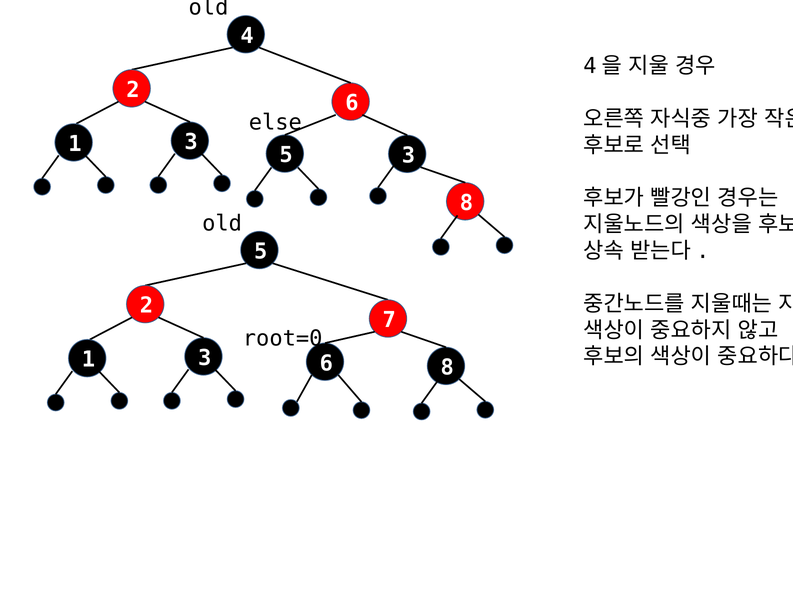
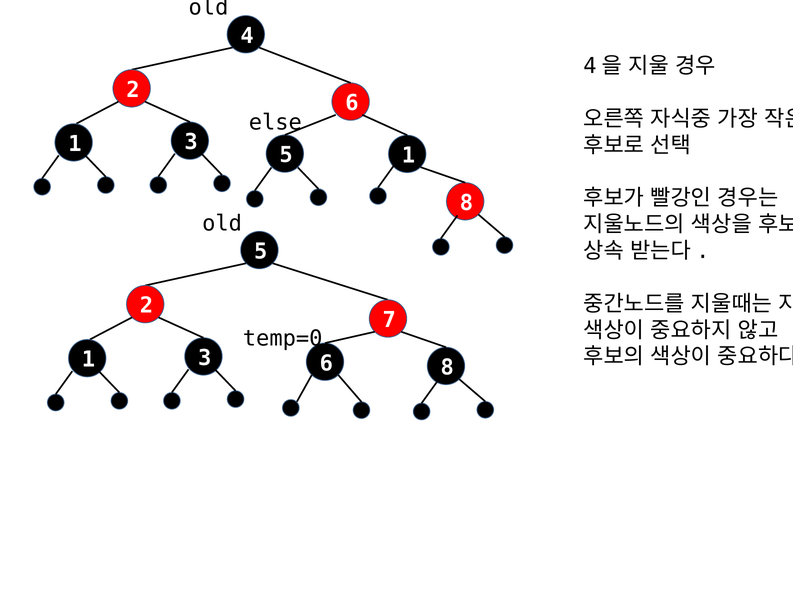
3: 3 -> 1 (408, 156)
root=0: root=0 -> temp=0 (283, 339)
